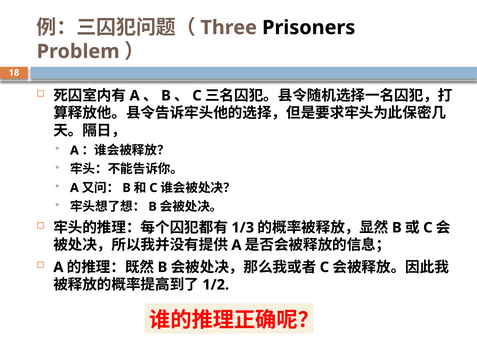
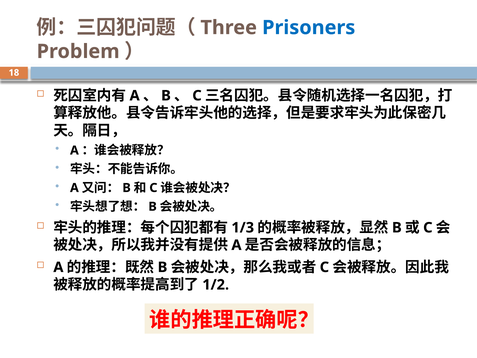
Prisoners colour: black -> blue (309, 28)
